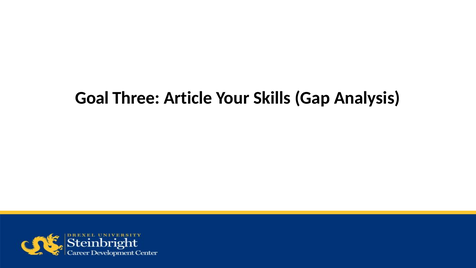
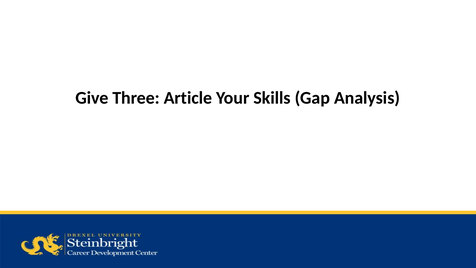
Goal: Goal -> Give (92, 98)
